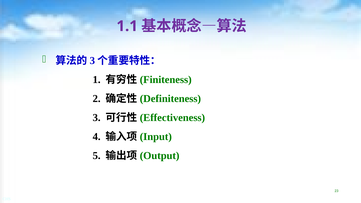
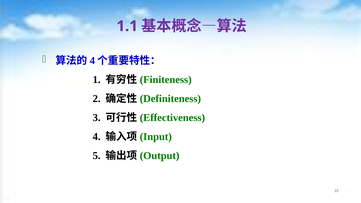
3: 3 -> 4 (92, 61)
